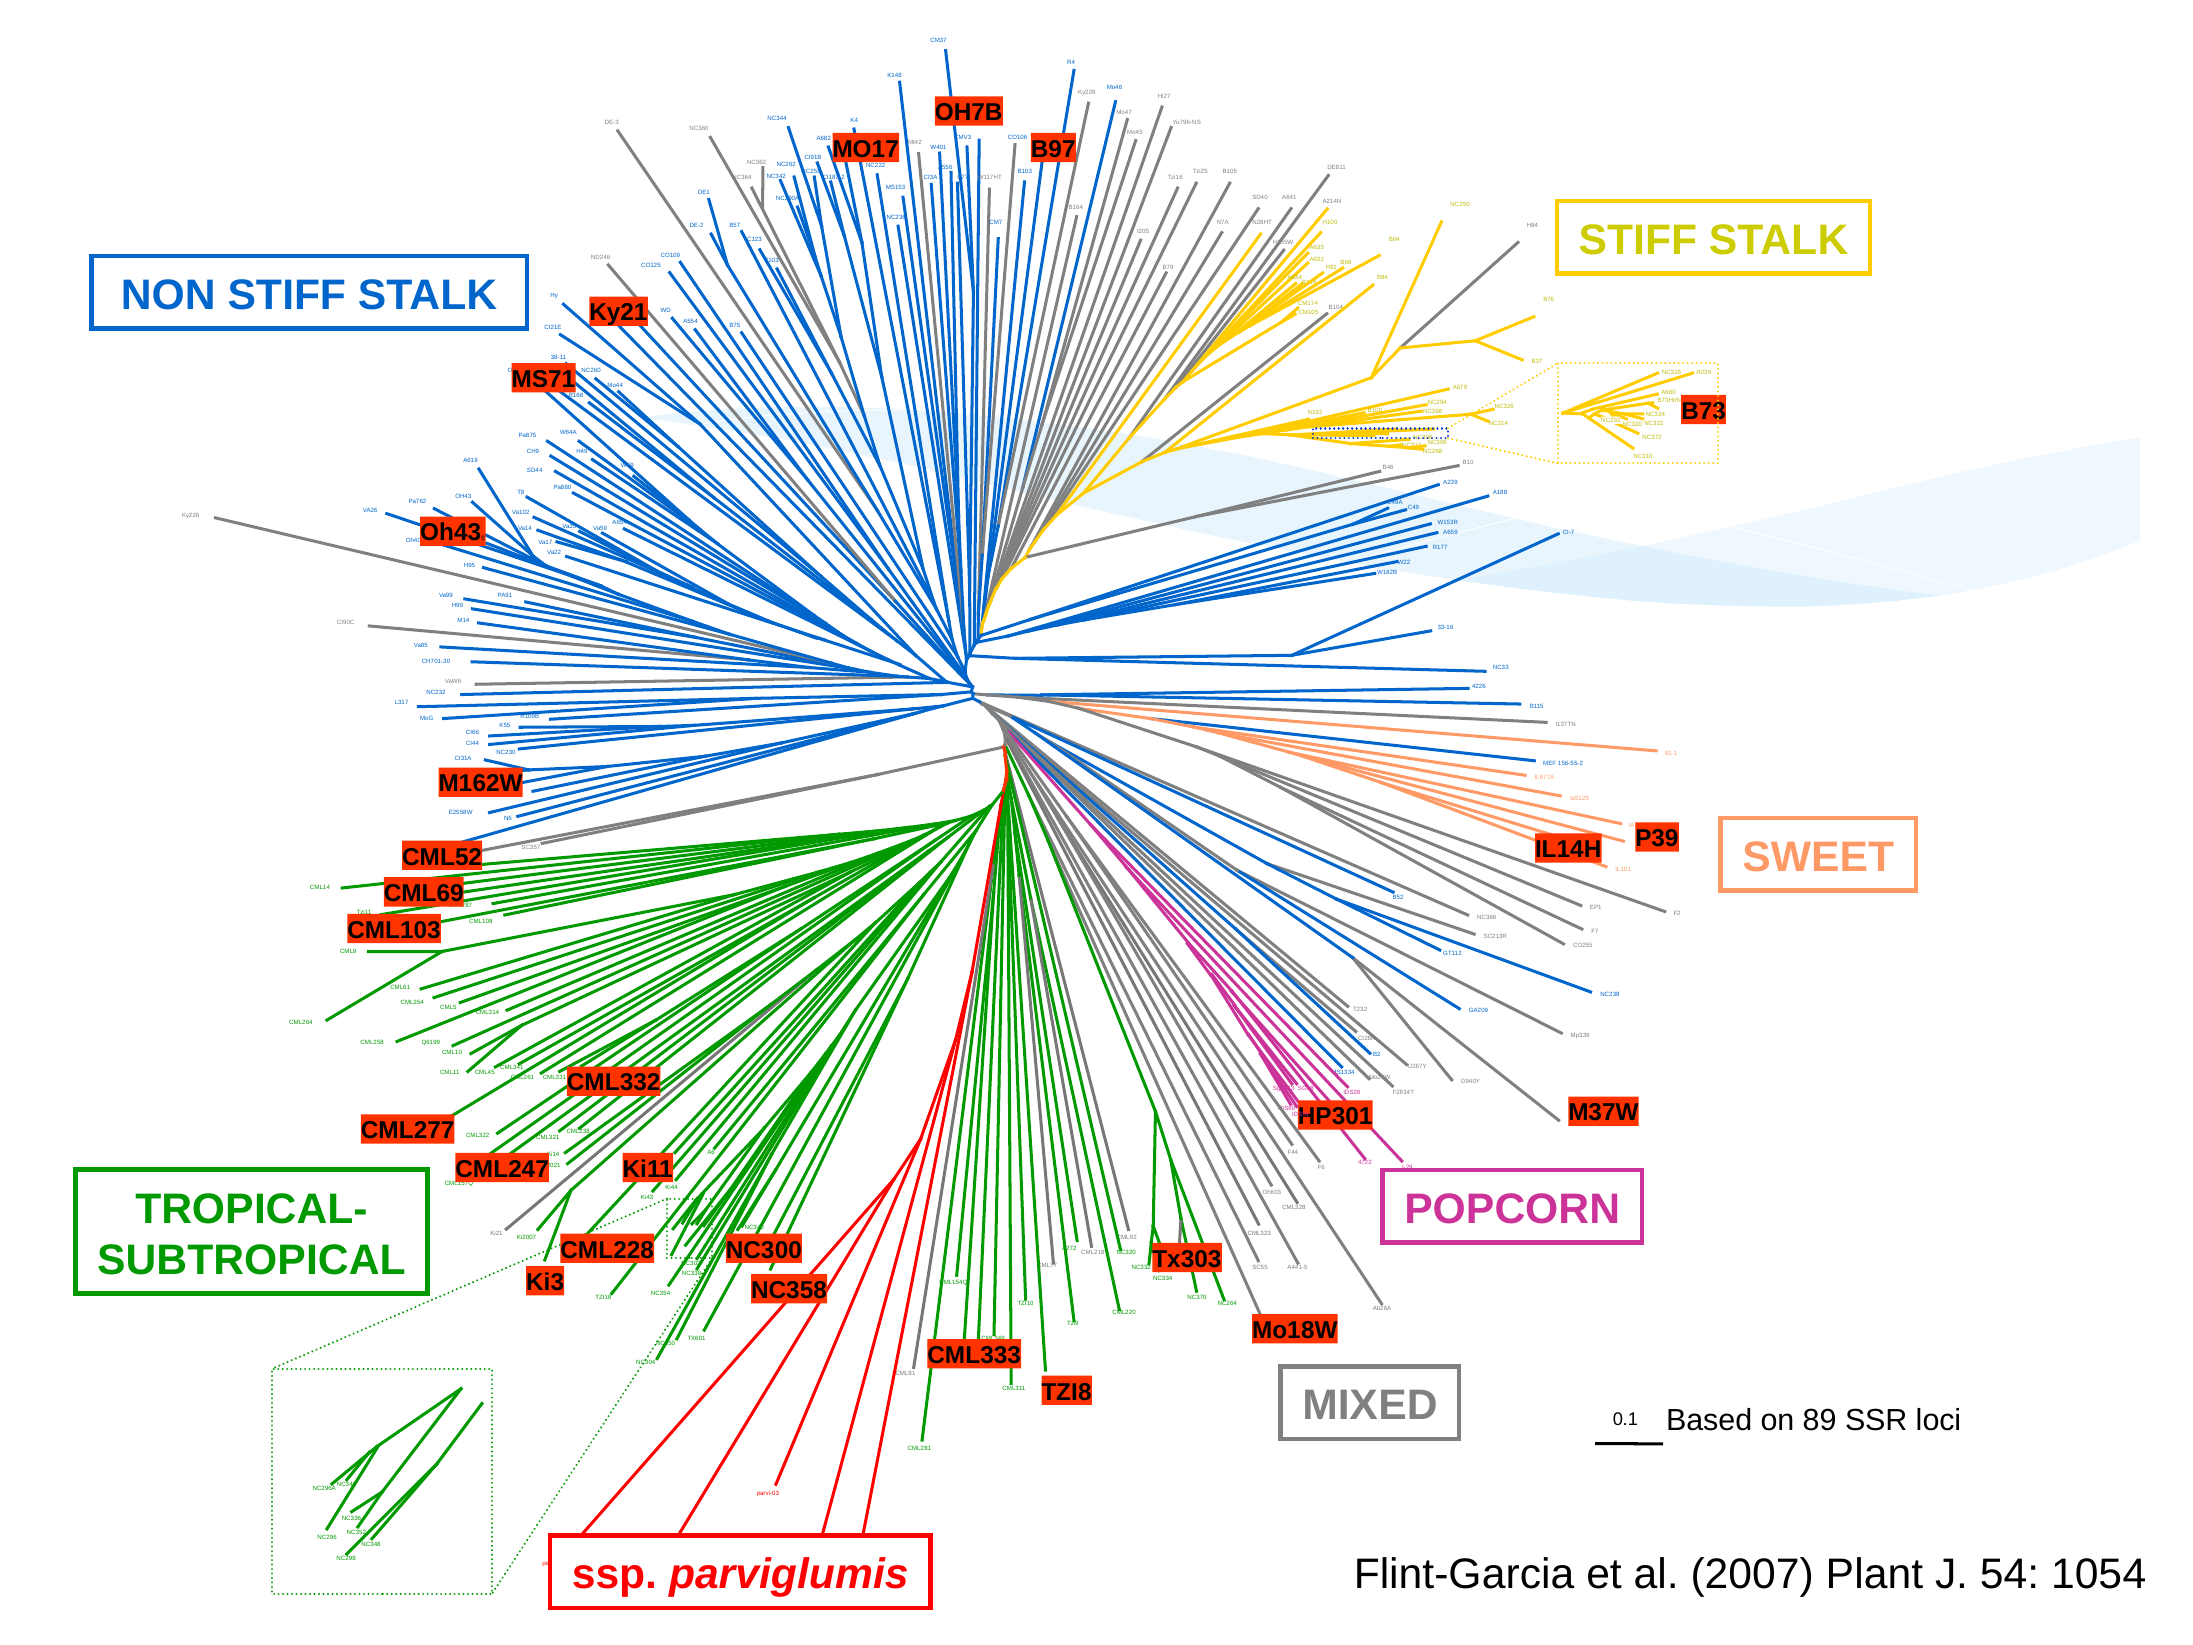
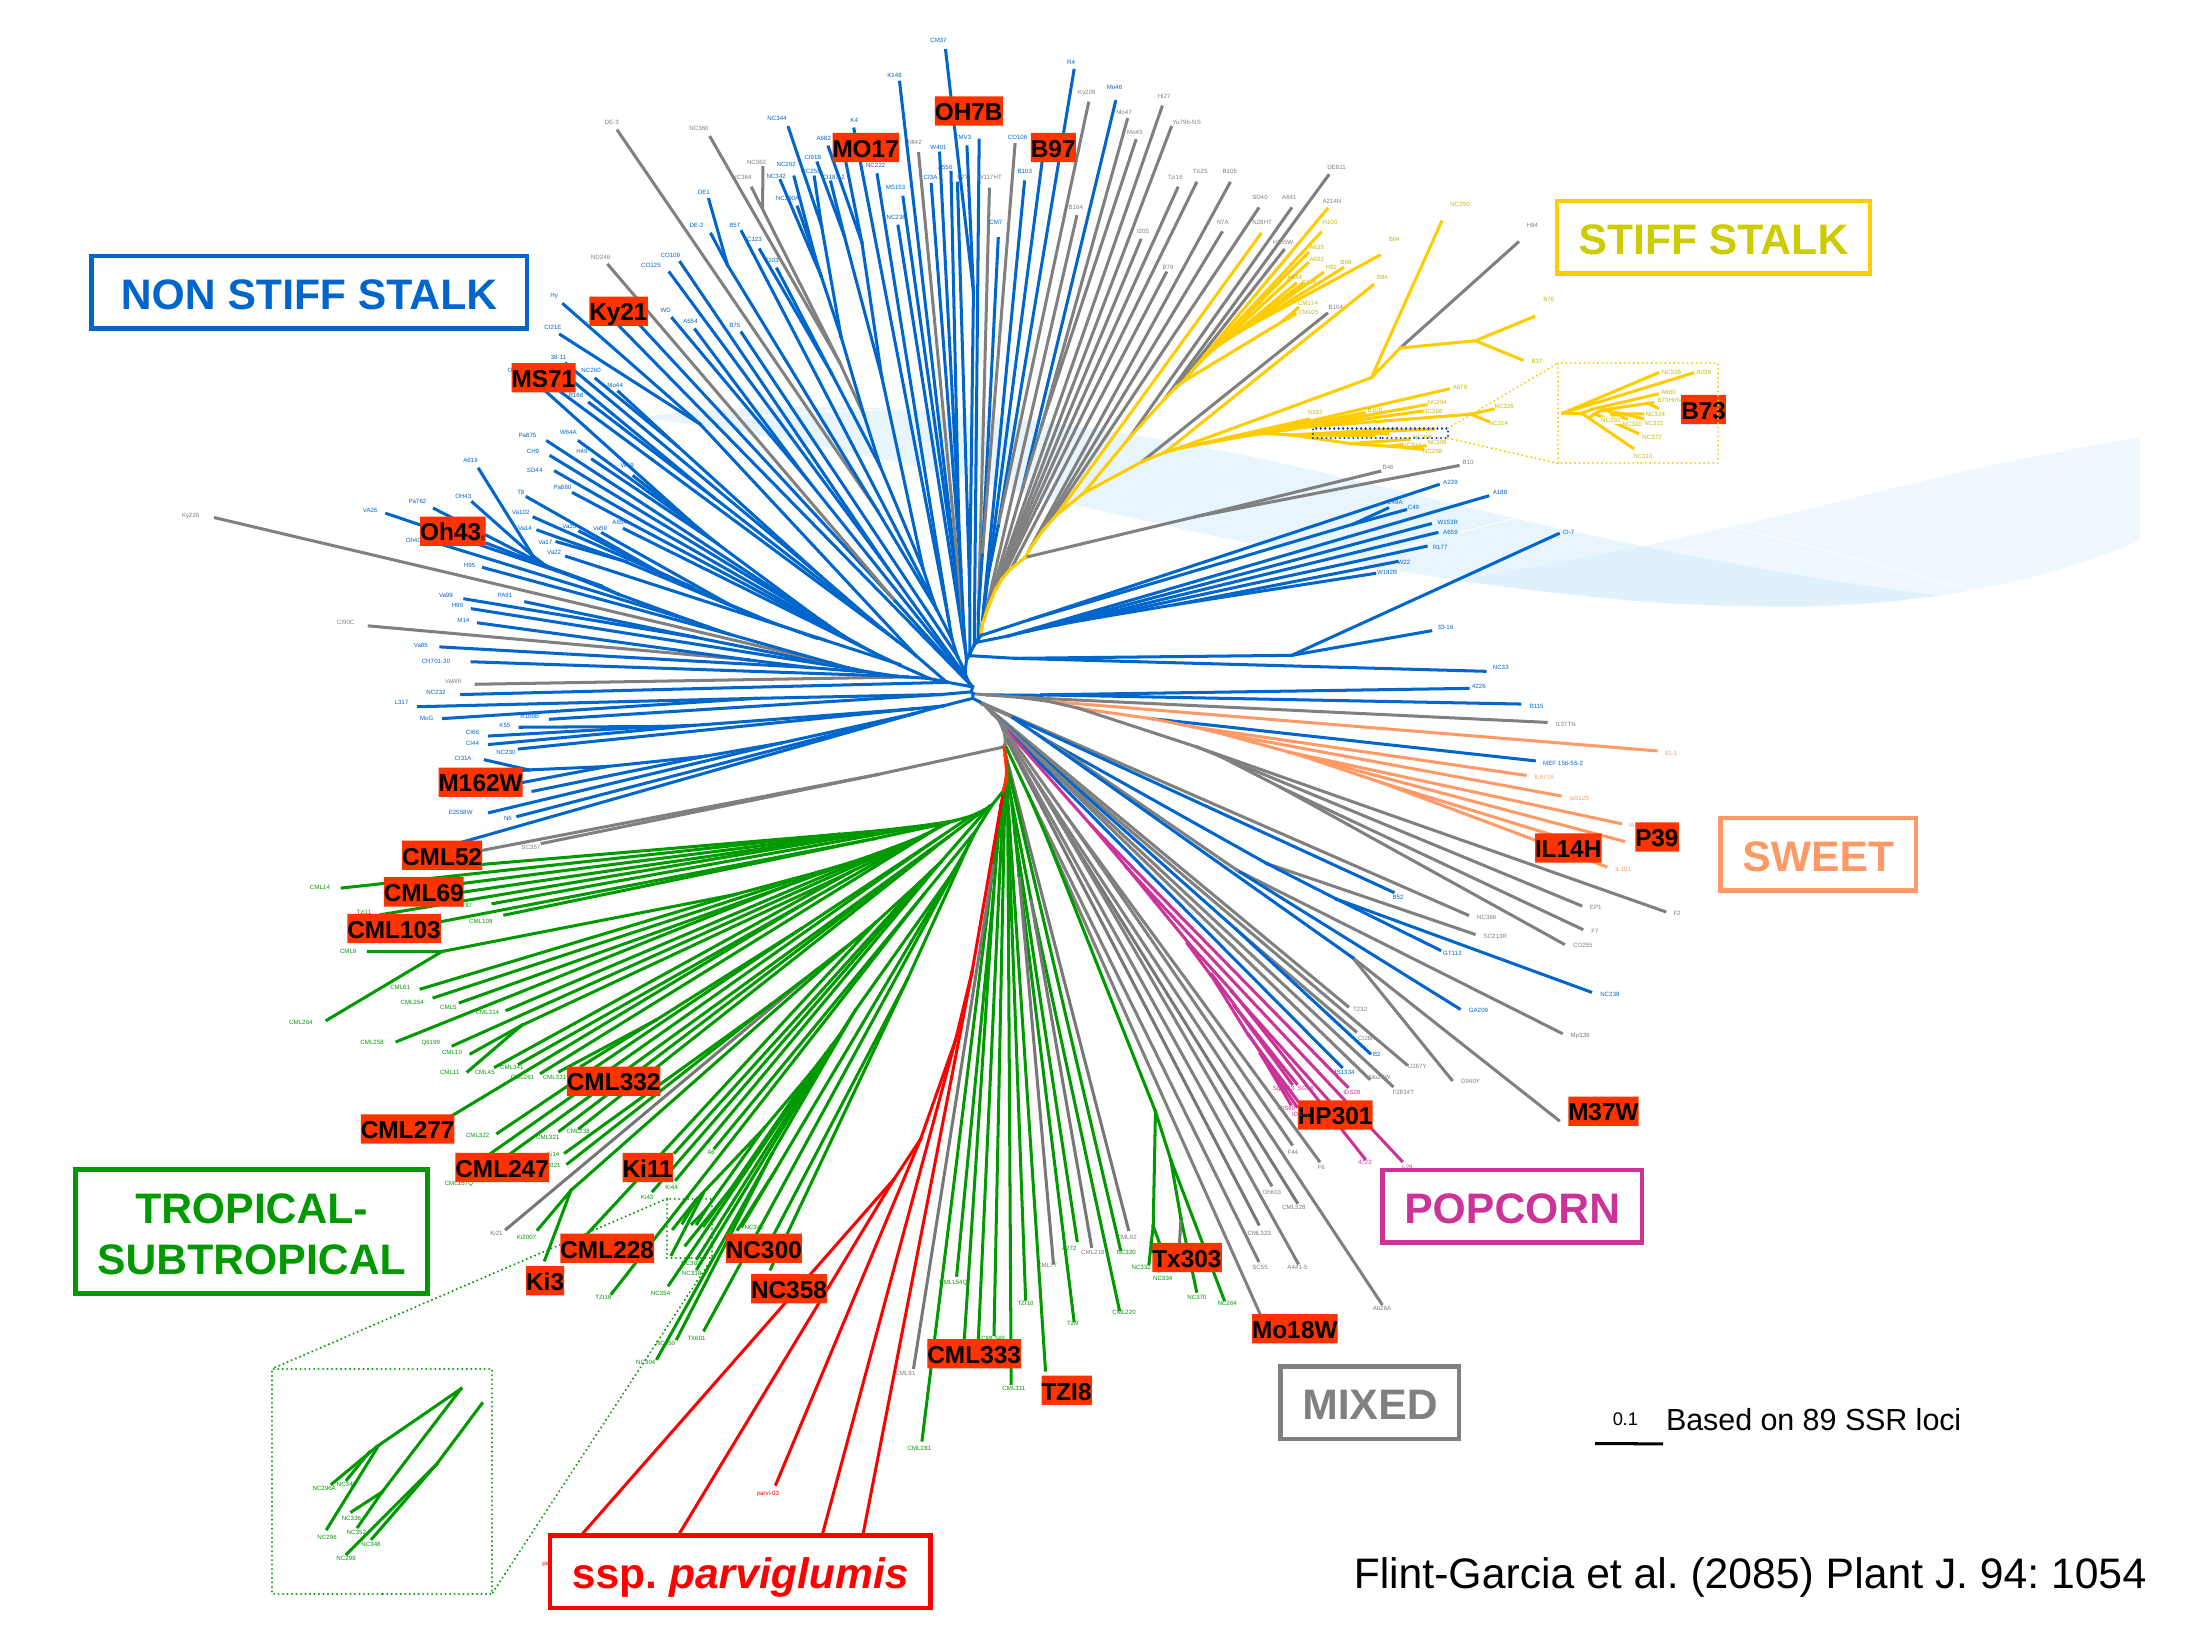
2007: 2007 -> 2085 (1752, 1574)
54: 54 -> 94 (2010, 1574)
